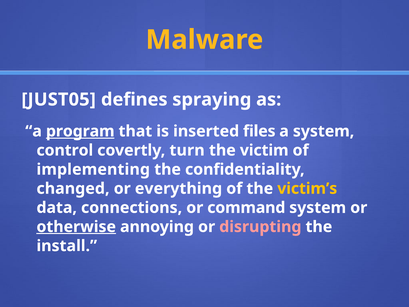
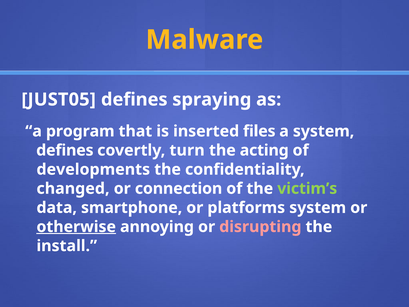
program underline: present -> none (80, 131)
control: control -> defines (65, 150)
victim: victim -> acting (264, 150)
implementing: implementing -> developments (93, 169)
everything: everything -> connection (179, 188)
victim’s colour: yellow -> light green (307, 188)
connections: connections -> smartphone (132, 207)
command: command -> platforms (246, 207)
